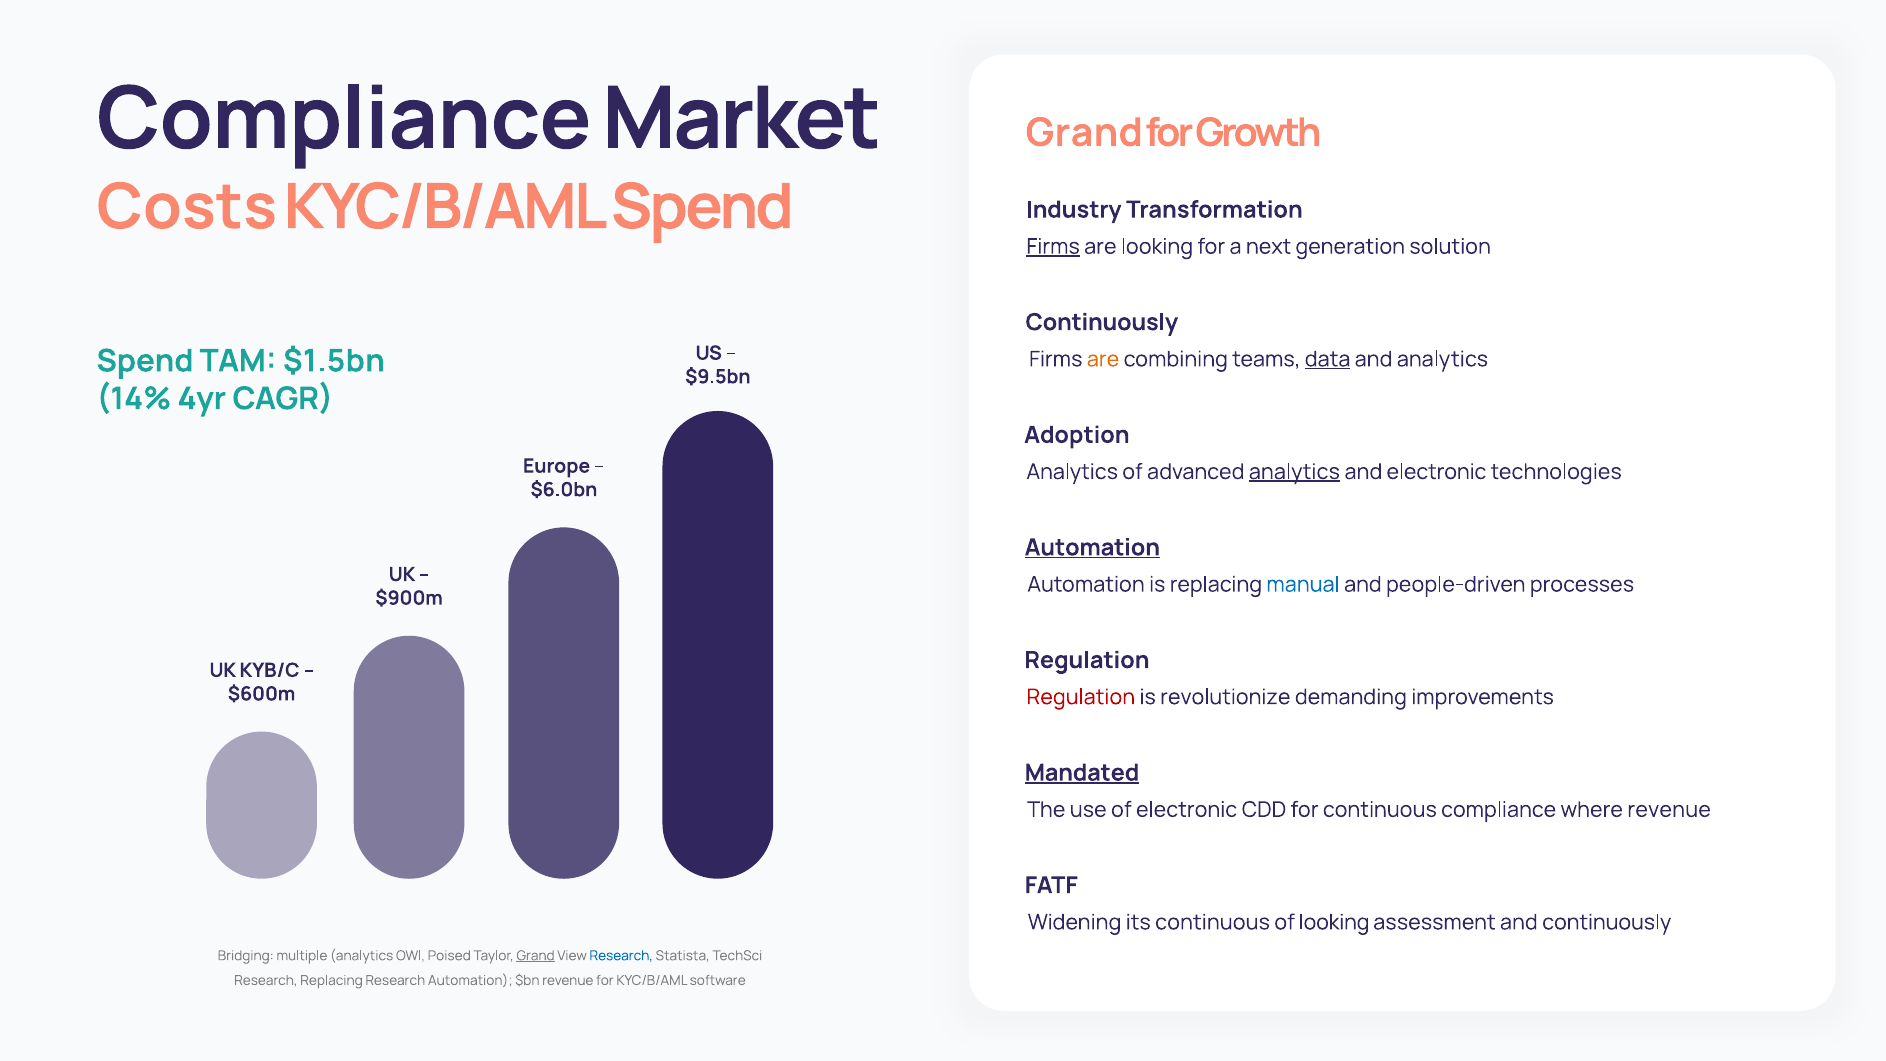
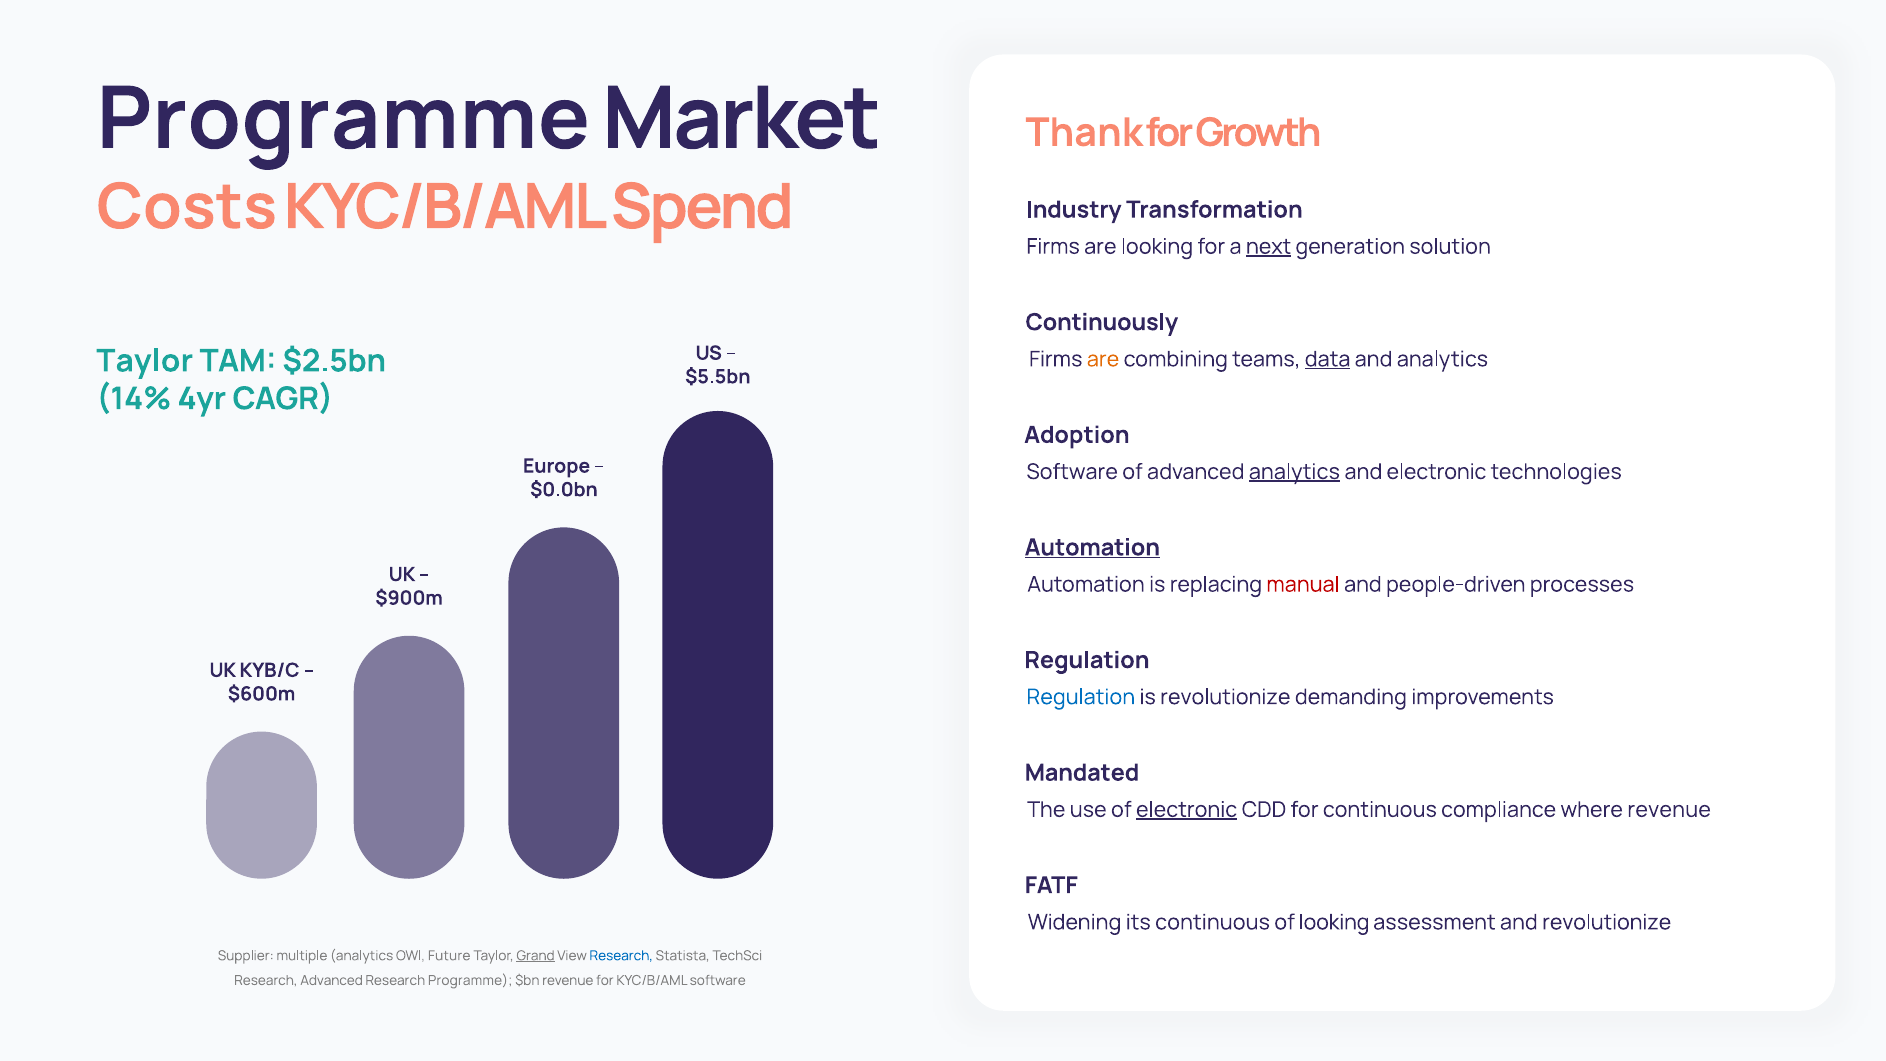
Compliance: Compliance -> Programme (343, 119)
Grand: Grand -> Thank (1084, 133)
Firms underline: present -> none (1053, 247)
next underline: none -> present (1269, 247)
Spend: Spend -> Taylor (145, 361)
$1.5bn: $1.5bn -> $2.5bn (334, 361)
$9.5bn: $9.5bn -> $5.5bn (718, 377)
Analytics: Analytics -> Software (1072, 472)
$6.0bn: $6.0bn -> $0.0bn (564, 490)
manual colour: blue -> red (1303, 584)
Regulation colour: red -> blue (1081, 697)
Mandated underline: present -> none (1082, 773)
electronic underline: none -> present (1187, 810)
and continuously: continuously -> revolutionize (1607, 922)
Bridging: Bridging -> Supplier (246, 956)
Poised: Poised -> Future (449, 956)
Research Replacing: Replacing -> Advanced (332, 980)
Research Automation: Automation -> Programme (470, 980)
